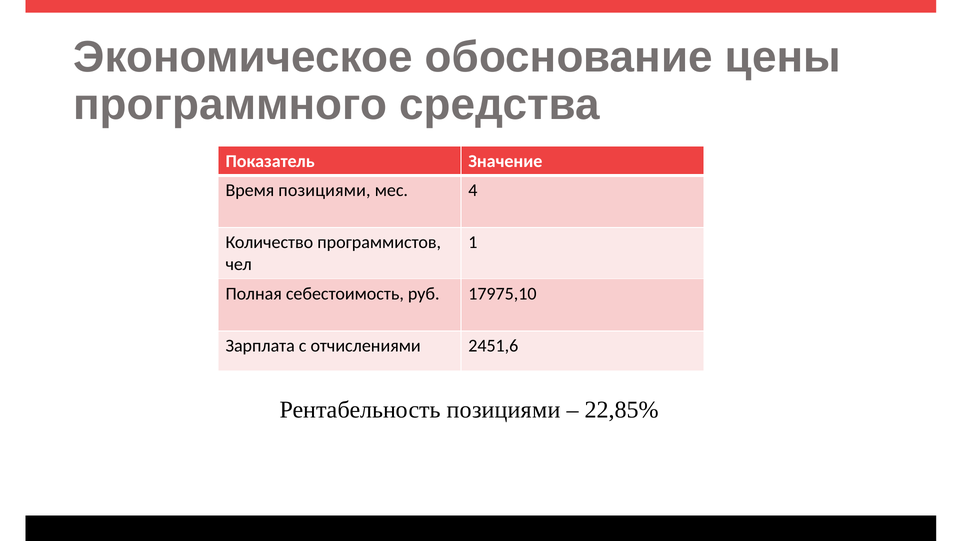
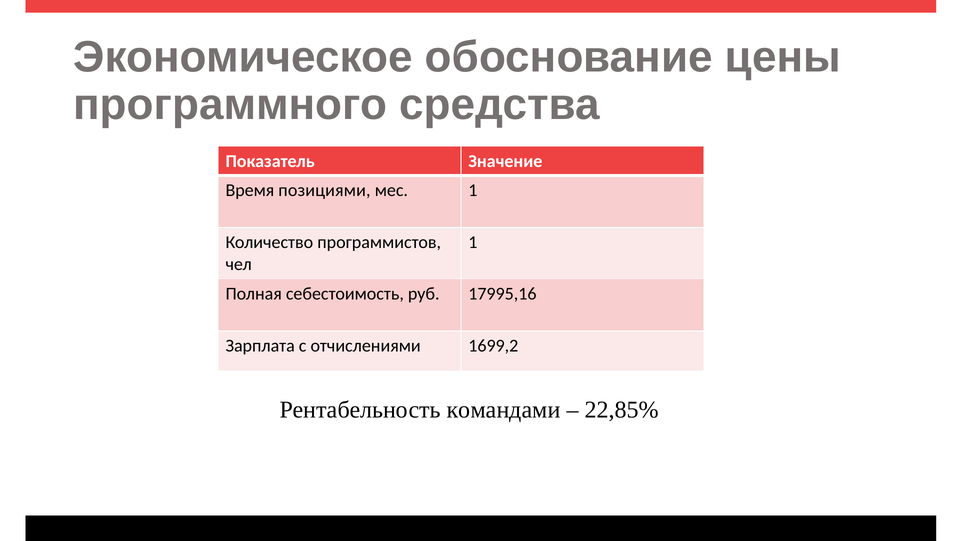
мес 4: 4 -> 1 (473, 190)
17975,10: 17975,10 -> 17995,16 (502, 294)
2451,6: 2451,6 -> 1699,2 (493, 346)
Рентабельность позициями: позициями -> командами (504, 410)
